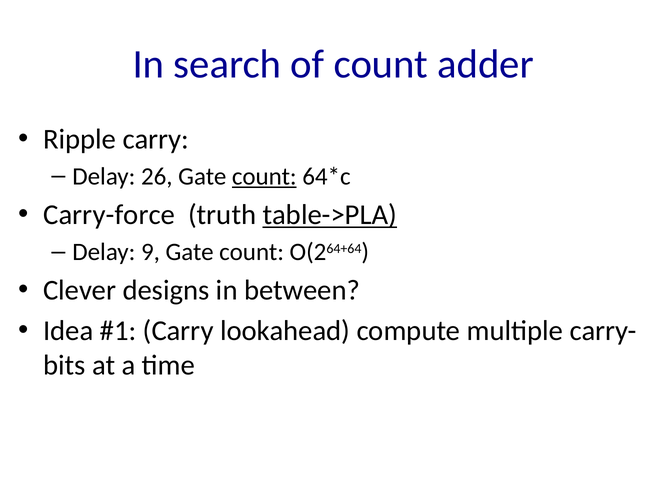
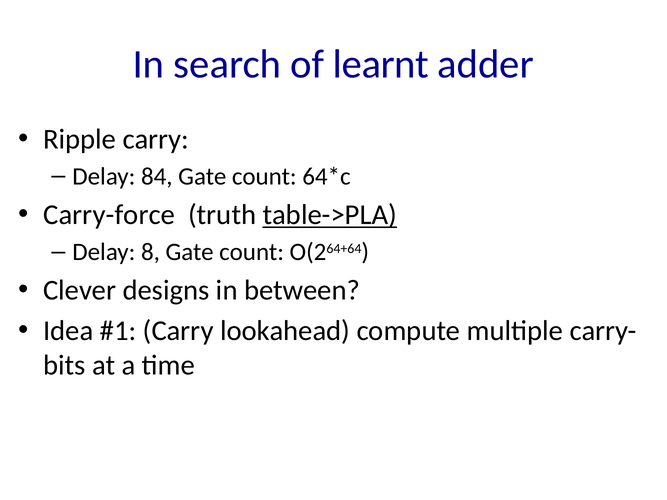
of count: count -> learnt (381, 65)
26: 26 -> 84 (157, 177)
count underline: present -> none (264, 177)
9: 9 -> 8 (150, 252)
